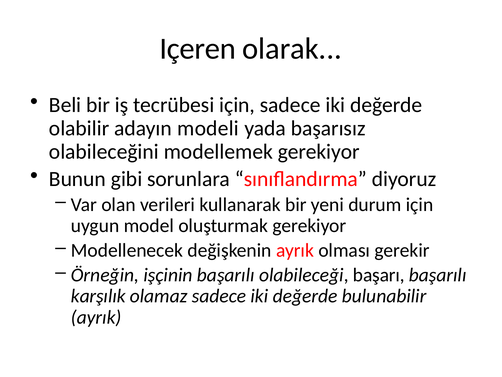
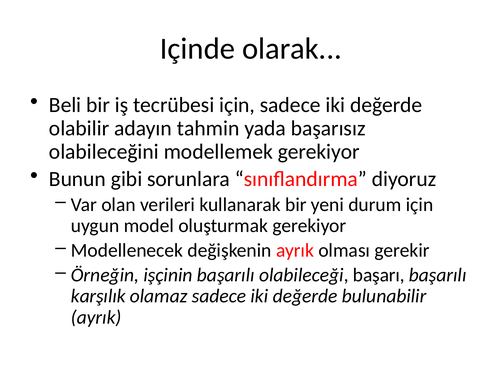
Içeren: Içeren -> Içinde (197, 49)
modeli: modeli -> tahmin (208, 128)
